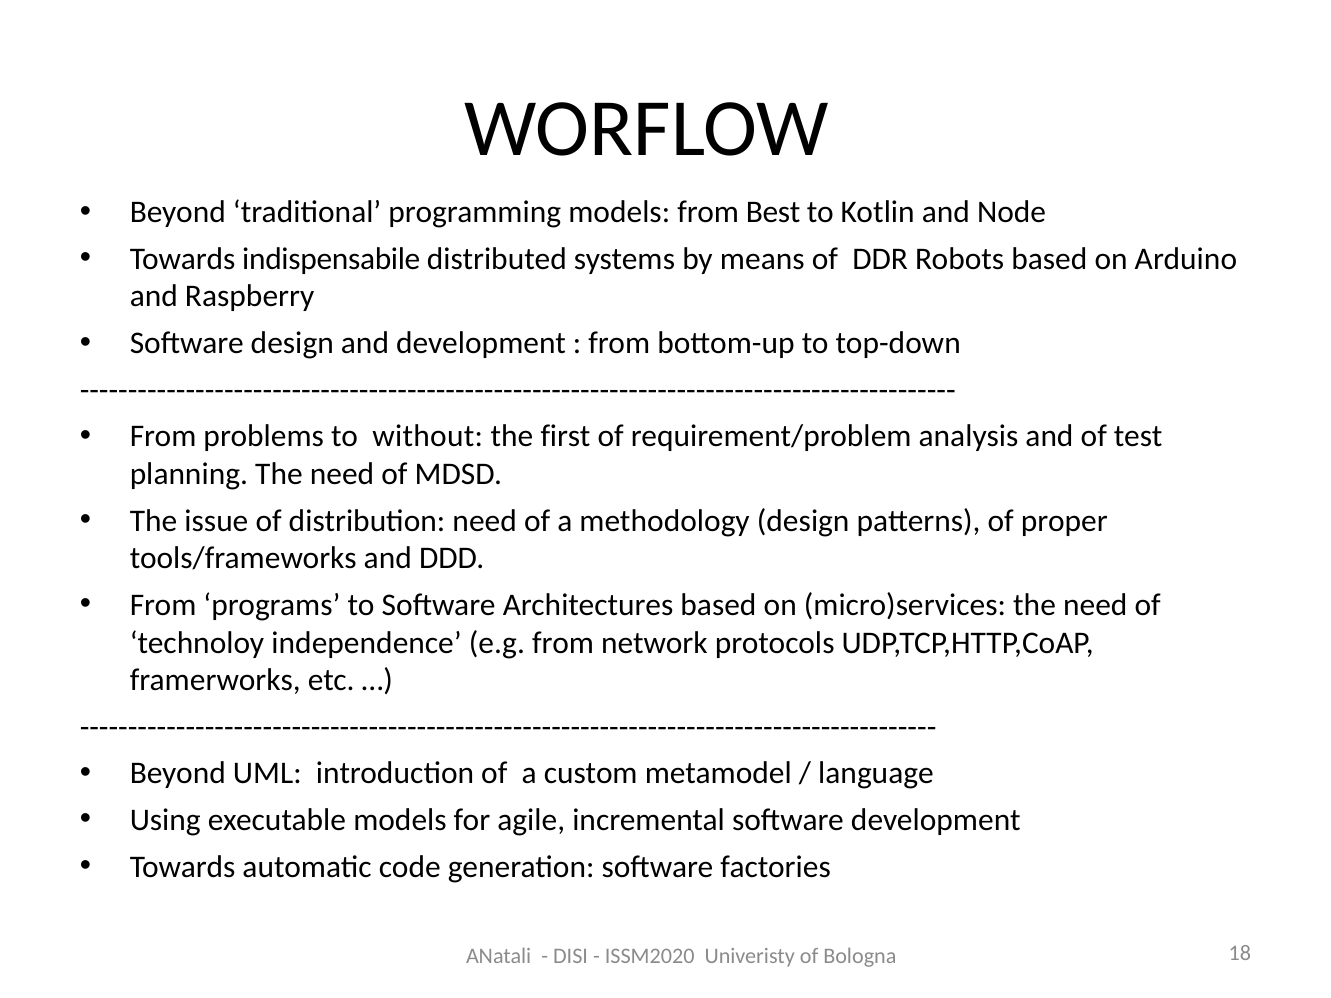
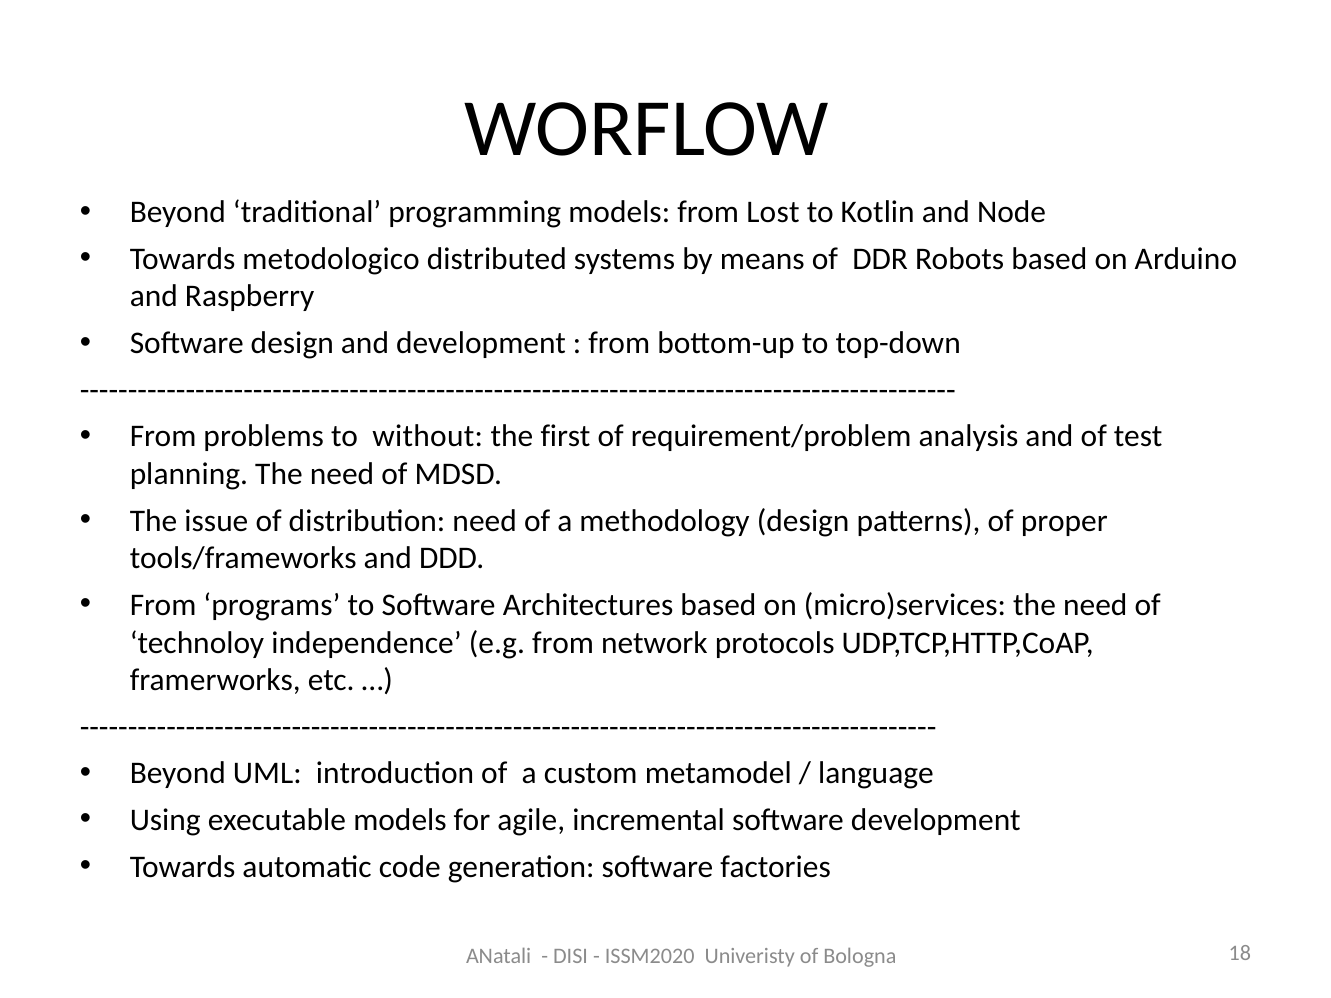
Best: Best -> Lost (773, 212)
indispensabile: indispensabile -> metodologico (331, 259)
